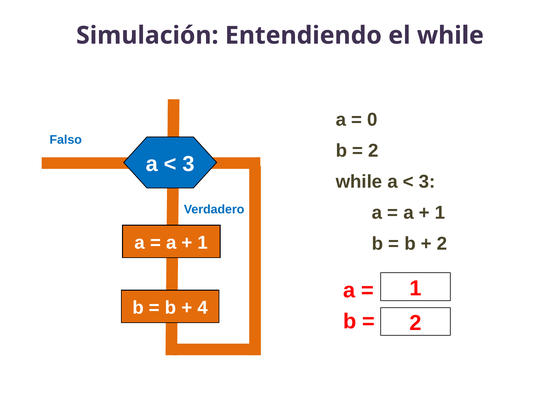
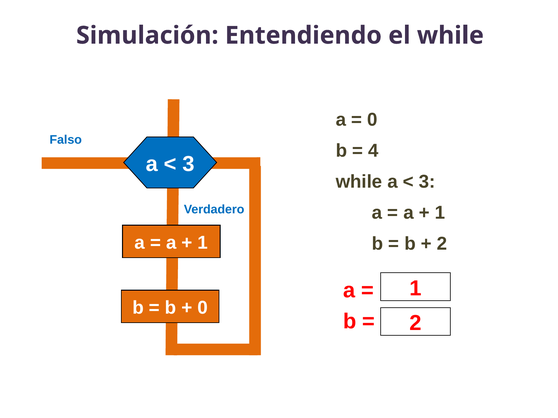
2: 2 -> 4 (373, 151)
4: 4 -> 0 (203, 308)
